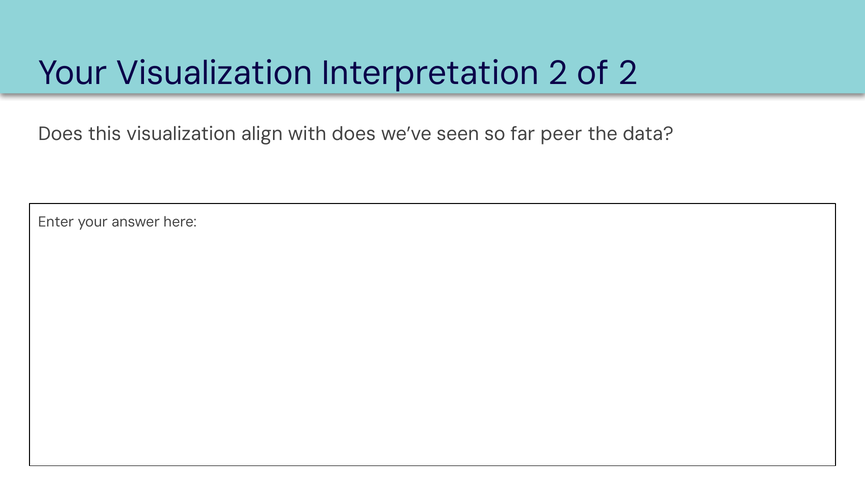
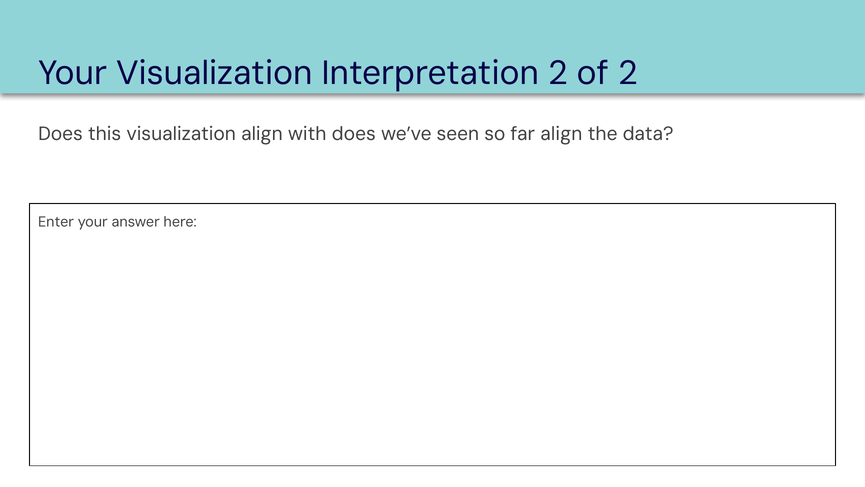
far peer: peer -> align (561, 134)
